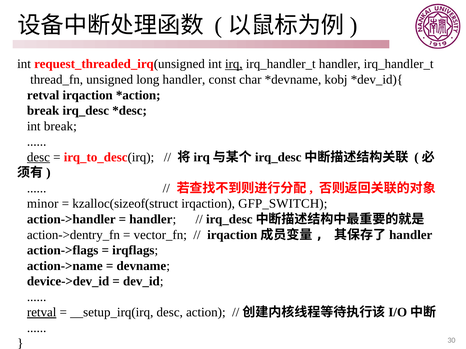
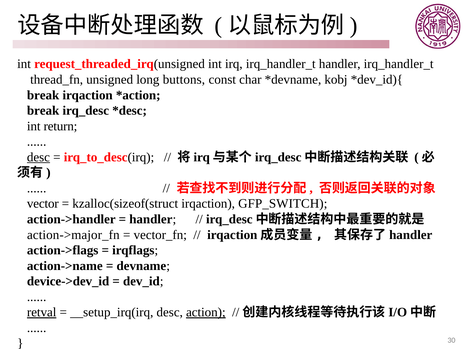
irq underline: present -> none (234, 64)
long handler: handler -> buttons (184, 80)
retval: retval -> break (43, 95)
int break: break -> return (60, 126)
minor: minor -> vector (43, 204)
action->dentry_fn: action->dentry_fn -> action->major_fn (73, 235)
action underline: none -> present (206, 313)
